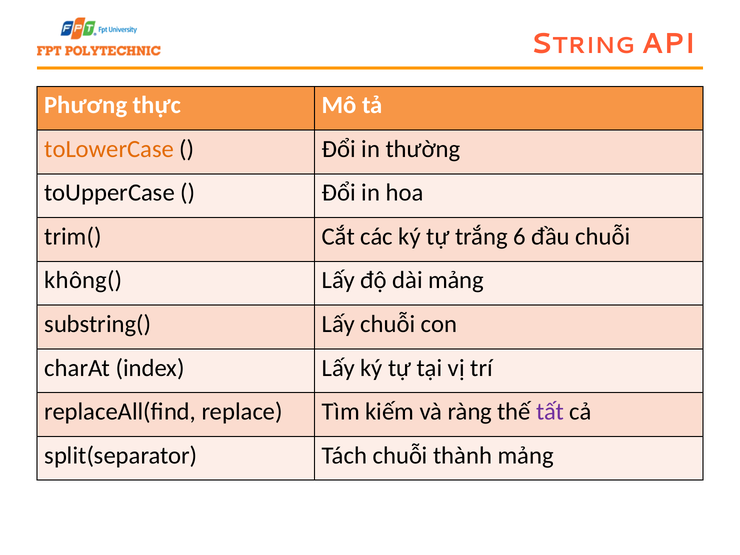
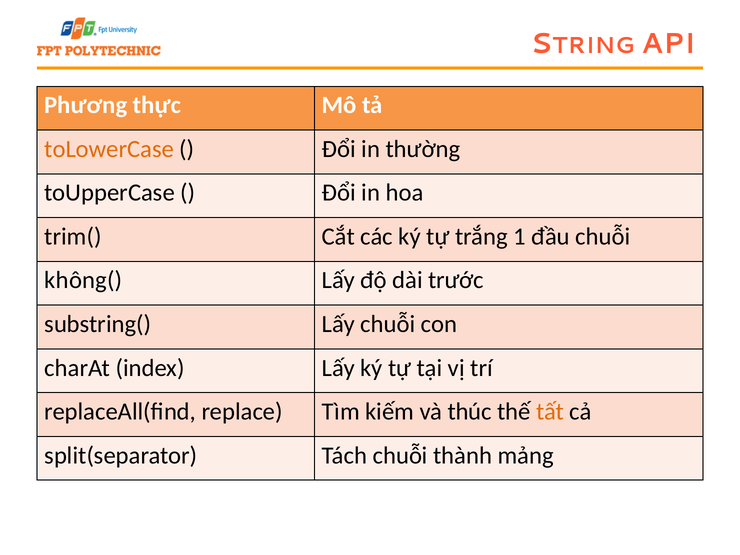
6: 6 -> 1 (520, 237)
dài mảng: mảng -> trước (456, 280)
ràng: ràng -> thúc (470, 412)
tất colour: purple -> orange (550, 412)
